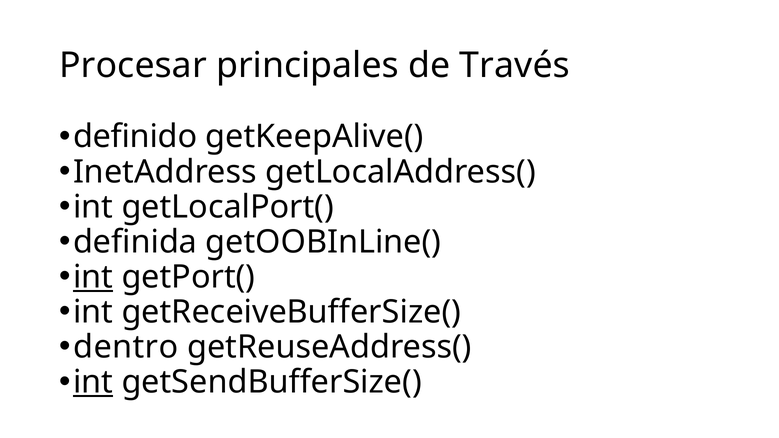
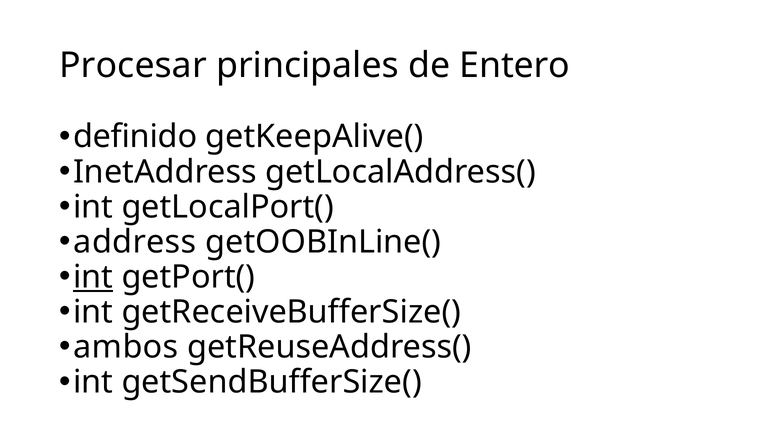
Través: Través -> Entero (515, 65)
definida: definida -> address (135, 242)
dentro: dentro -> ambos (126, 347)
int underline: present -> none (93, 382)
